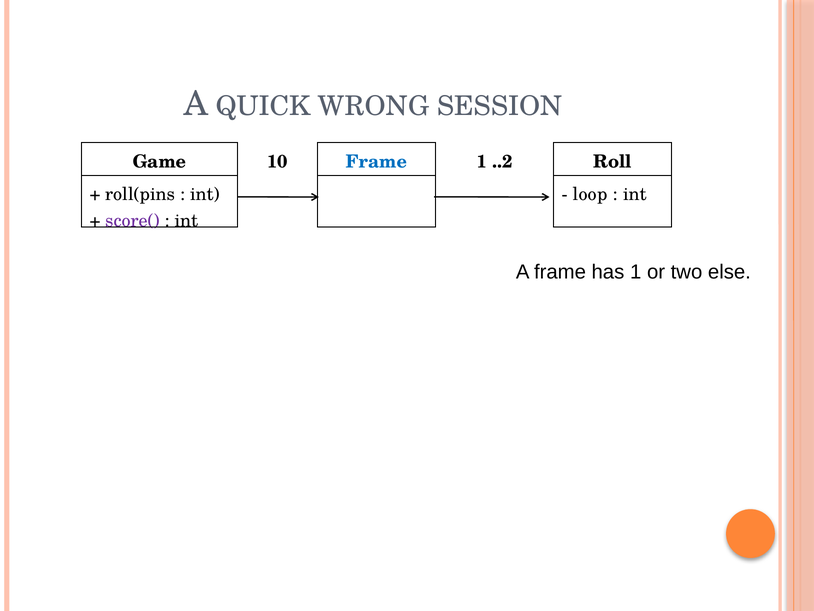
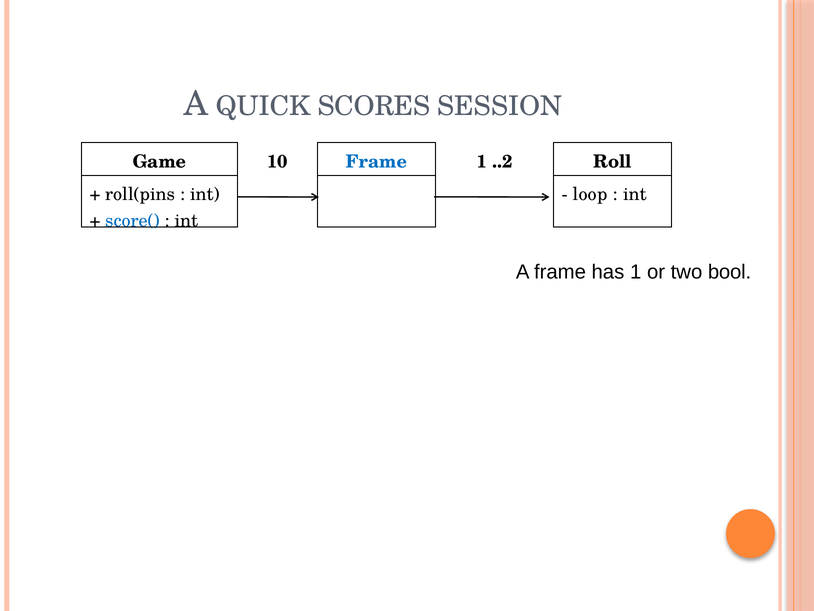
WRONG: WRONG -> SCORES (374, 106)
score( colour: purple -> blue (133, 221)
else: else -> bool (730, 272)
